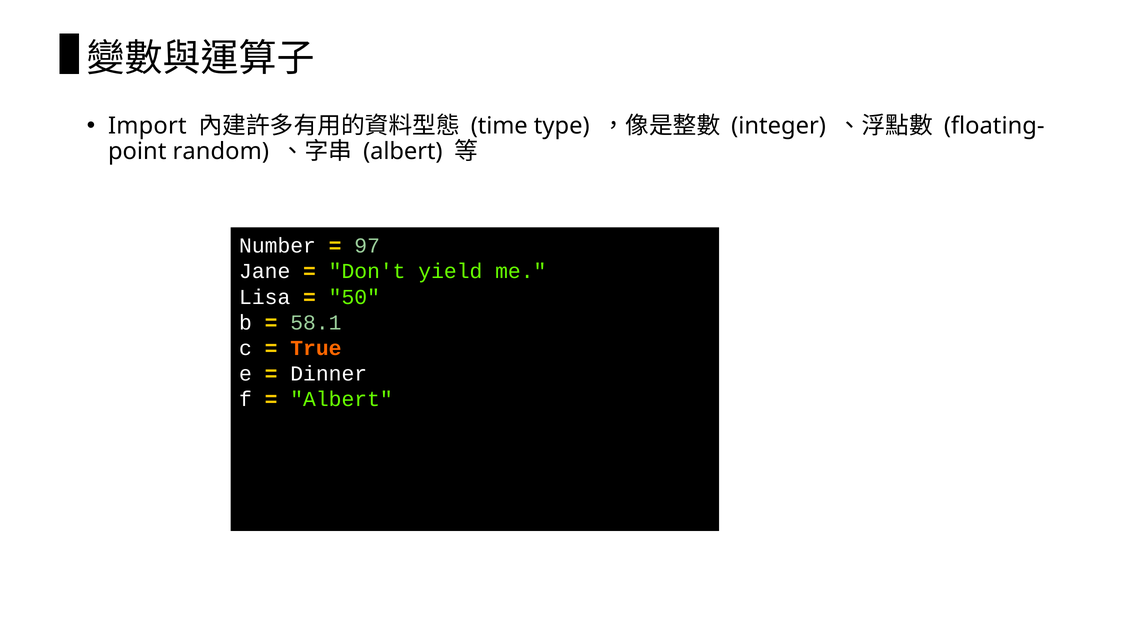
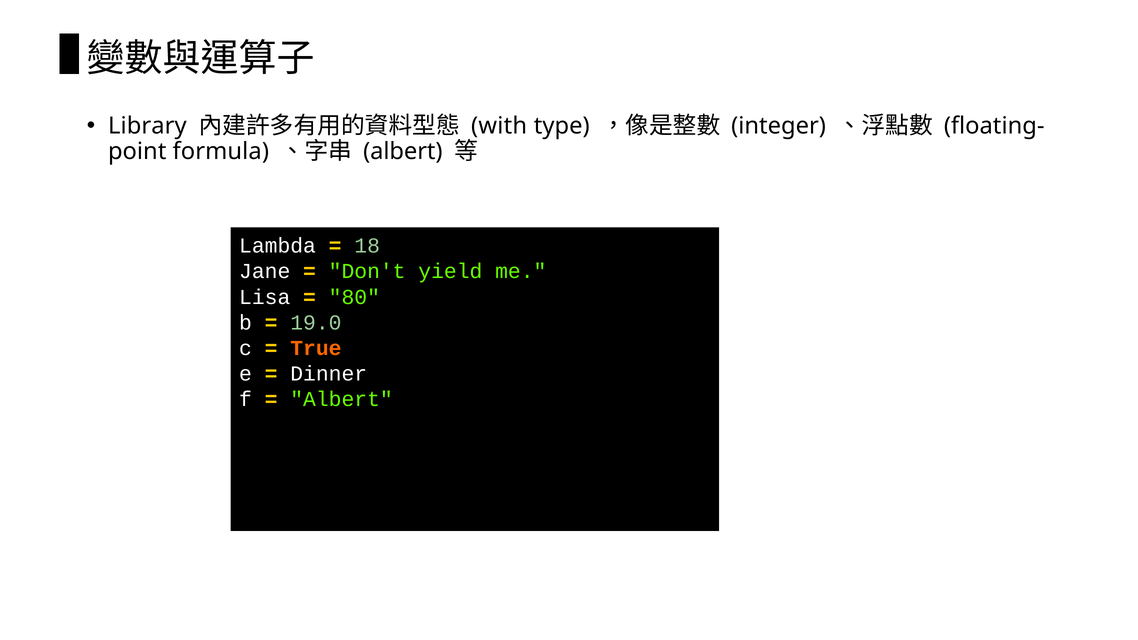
Import: Import -> Library (147, 126)
time: time -> with (499, 126)
random: random -> formula (221, 152)
Number: Number -> Lambda (278, 246)
97: 97 -> 18 (367, 246)
50: 50 -> 80 (354, 297)
58.1: 58.1 -> 19.0 (316, 323)
